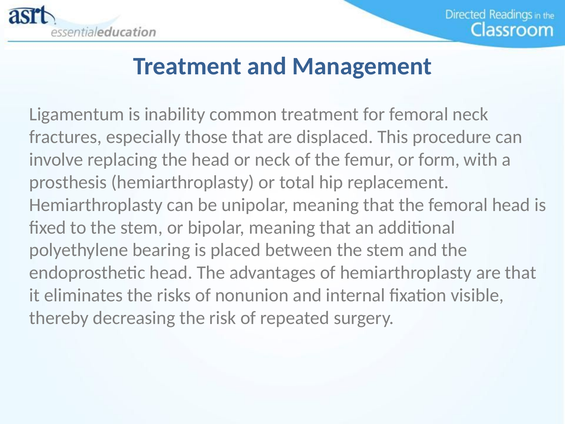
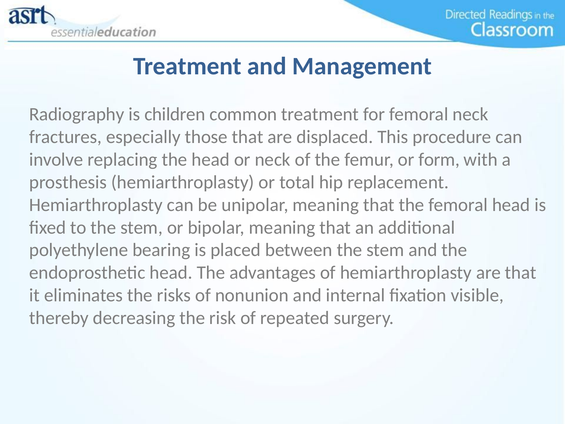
Ligamentum: Ligamentum -> Radiography (77, 114)
inability: inability -> children (175, 114)
